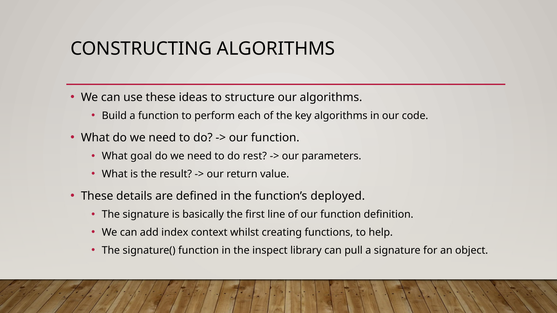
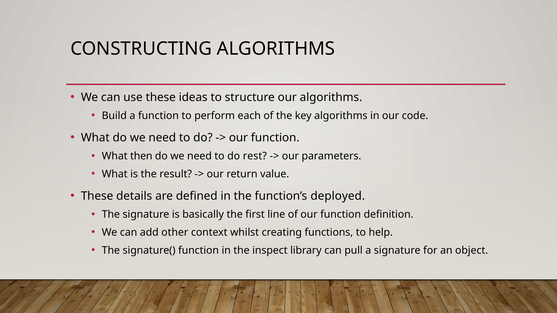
goal: goal -> then (141, 156)
index: index -> other (175, 233)
